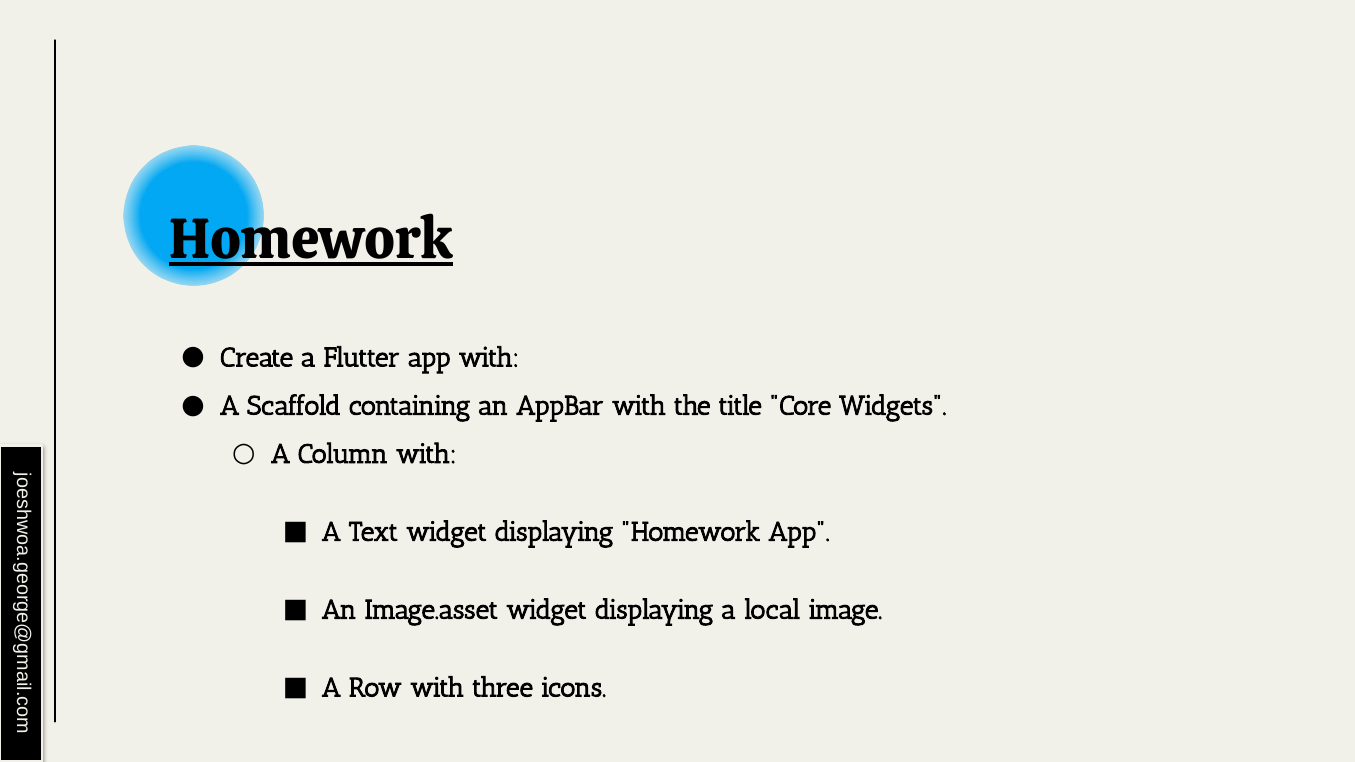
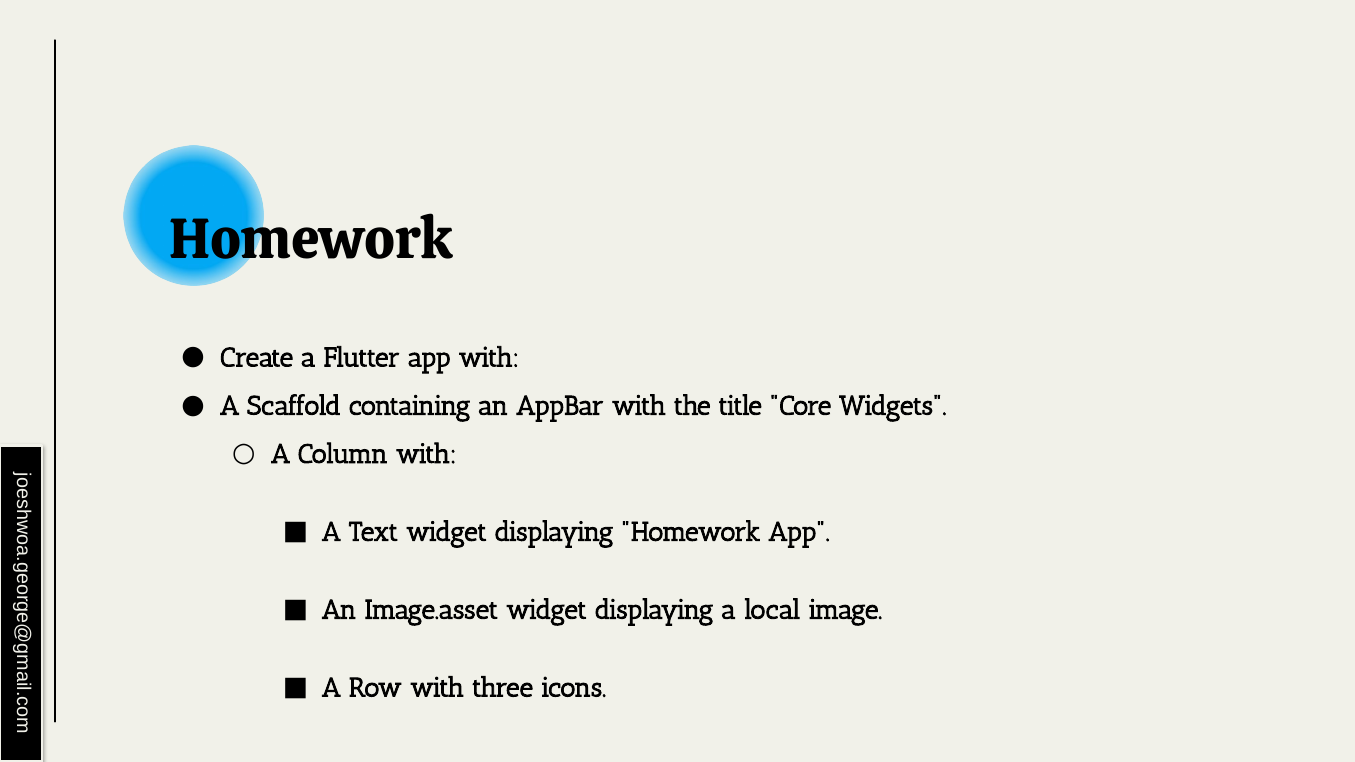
Homework underline: present -> none (311, 240)
